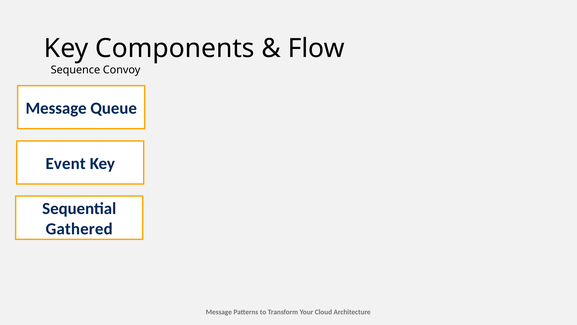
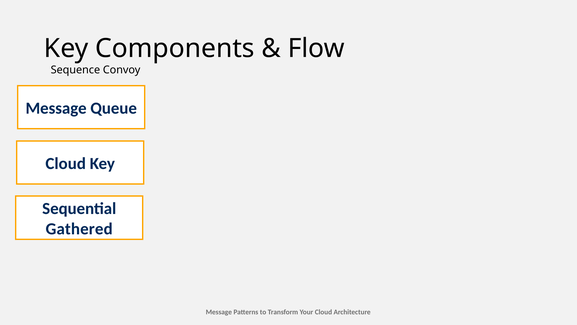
Event: Event -> Cloud (66, 163)
